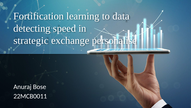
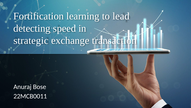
data: data -> lead (121, 16)
personalise: personalise -> transaction (114, 40)
